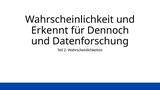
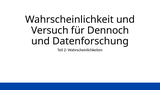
Erkennt: Erkennt -> Versuch (50, 30)
